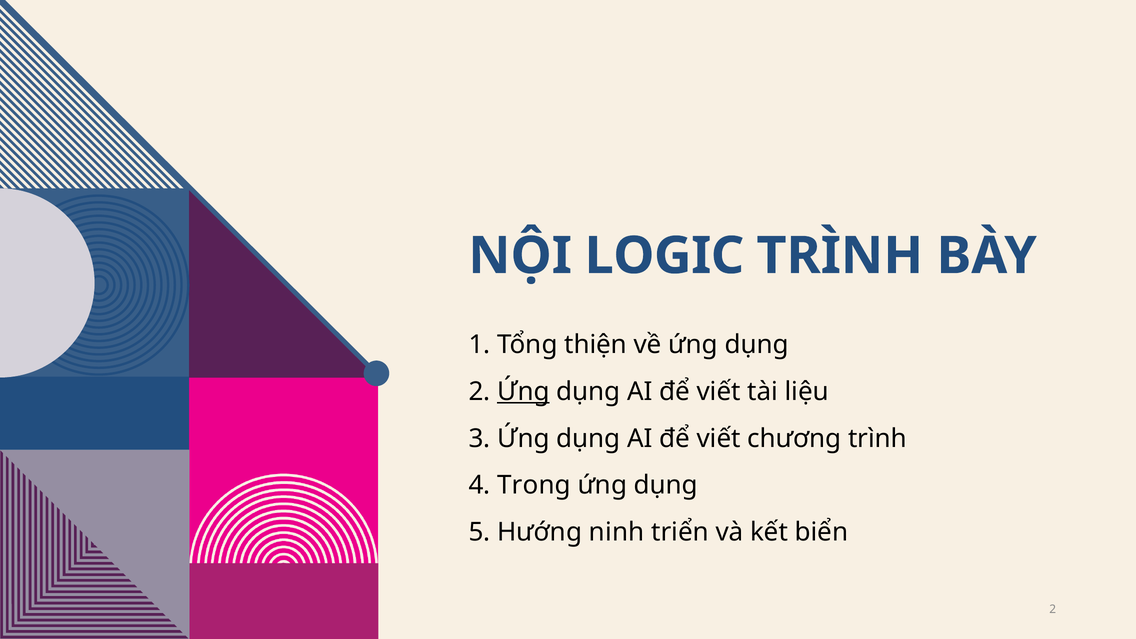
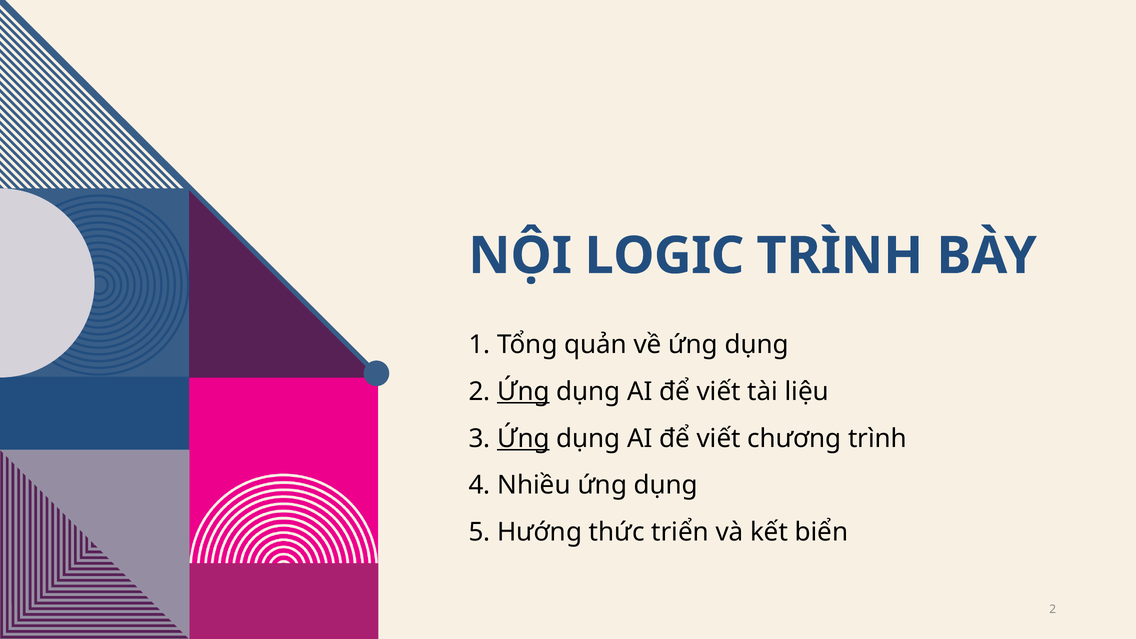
thiện: thiện -> quản (596, 345)
Ứng underline: none -> present (523, 438)
Trong: Trong -> Nhiều (534, 485)
ninh: ninh -> thức (617, 532)
